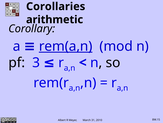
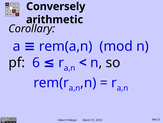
Corollaries: Corollaries -> Conversely (56, 6)
rem(a,n underline: present -> none (66, 46)
3: 3 -> 6 (36, 62)
